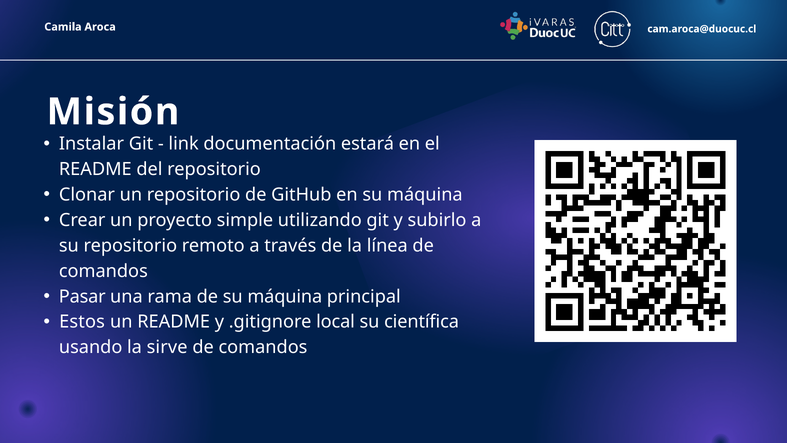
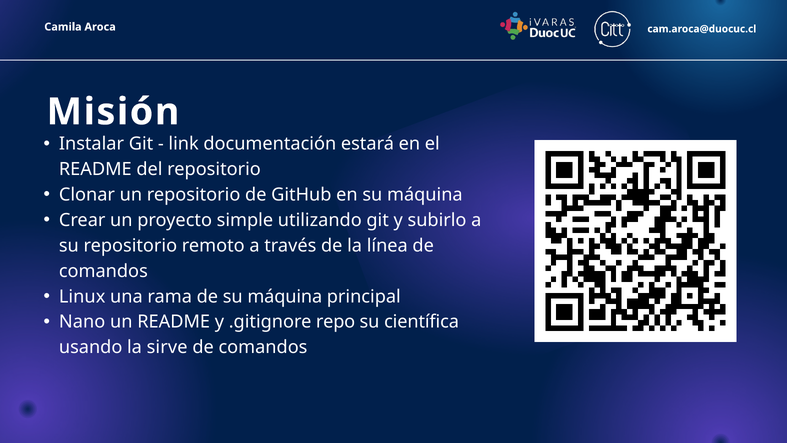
Pasar: Pasar -> Linux (82, 296)
Estos: Estos -> Nano (82, 322)
local: local -> repo (336, 322)
